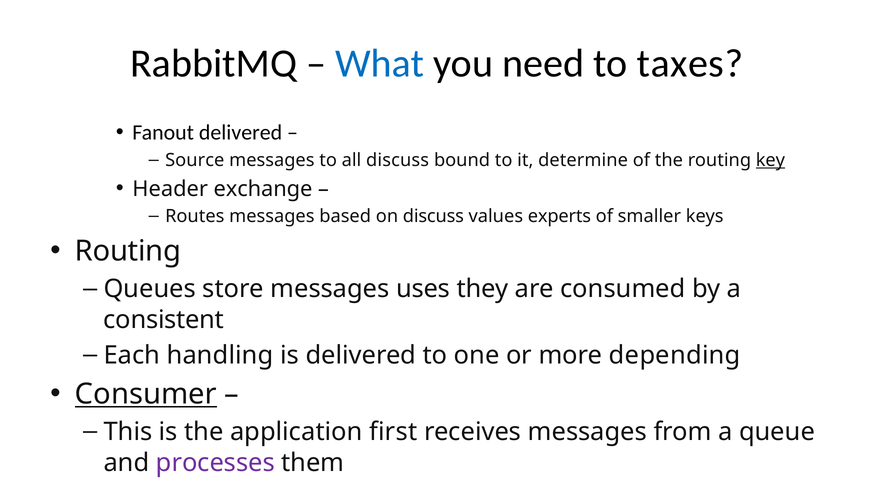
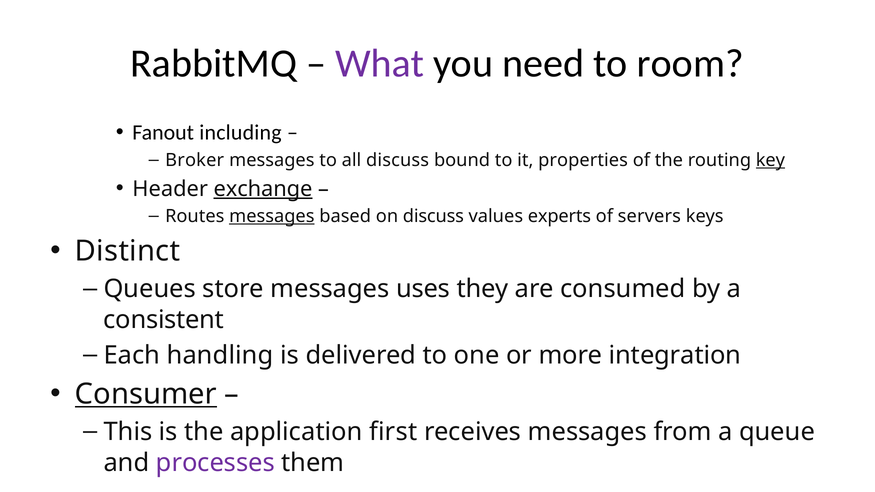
What colour: blue -> purple (380, 64)
taxes: taxes -> room (690, 64)
Fanout delivered: delivered -> including (240, 133)
Source: Source -> Broker (195, 160)
determine: determine -> properties (583, 160)
exchange underline: none -> present (263, 189)
messages underline: none -> present (272, 216)
smaller: smaller -> servers (649, 216)
Routing: Routing -> Distinct (128, 251)
depending: depending -> integration (675, 356)
